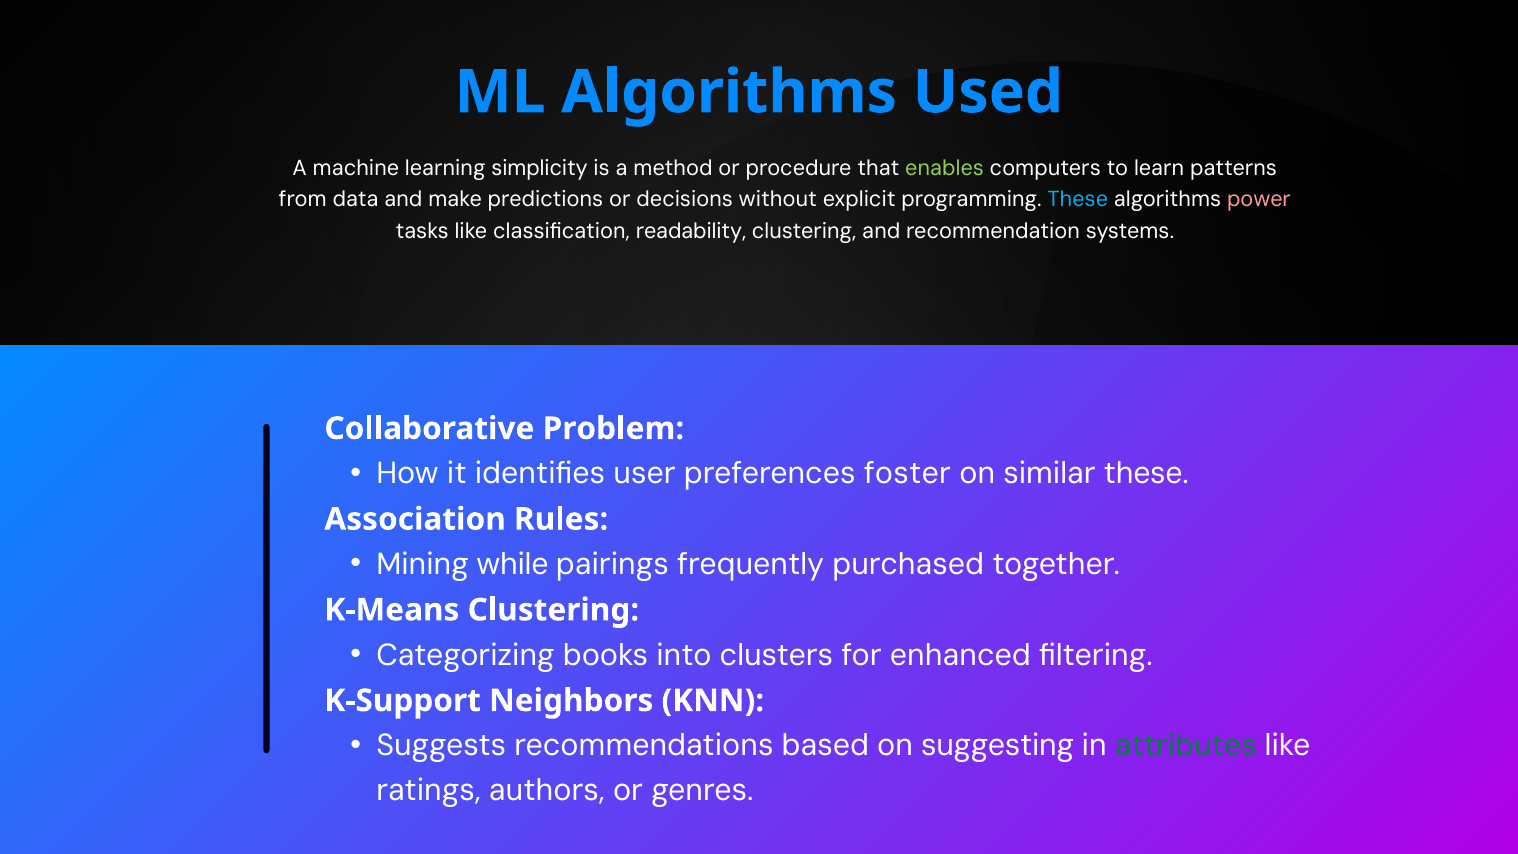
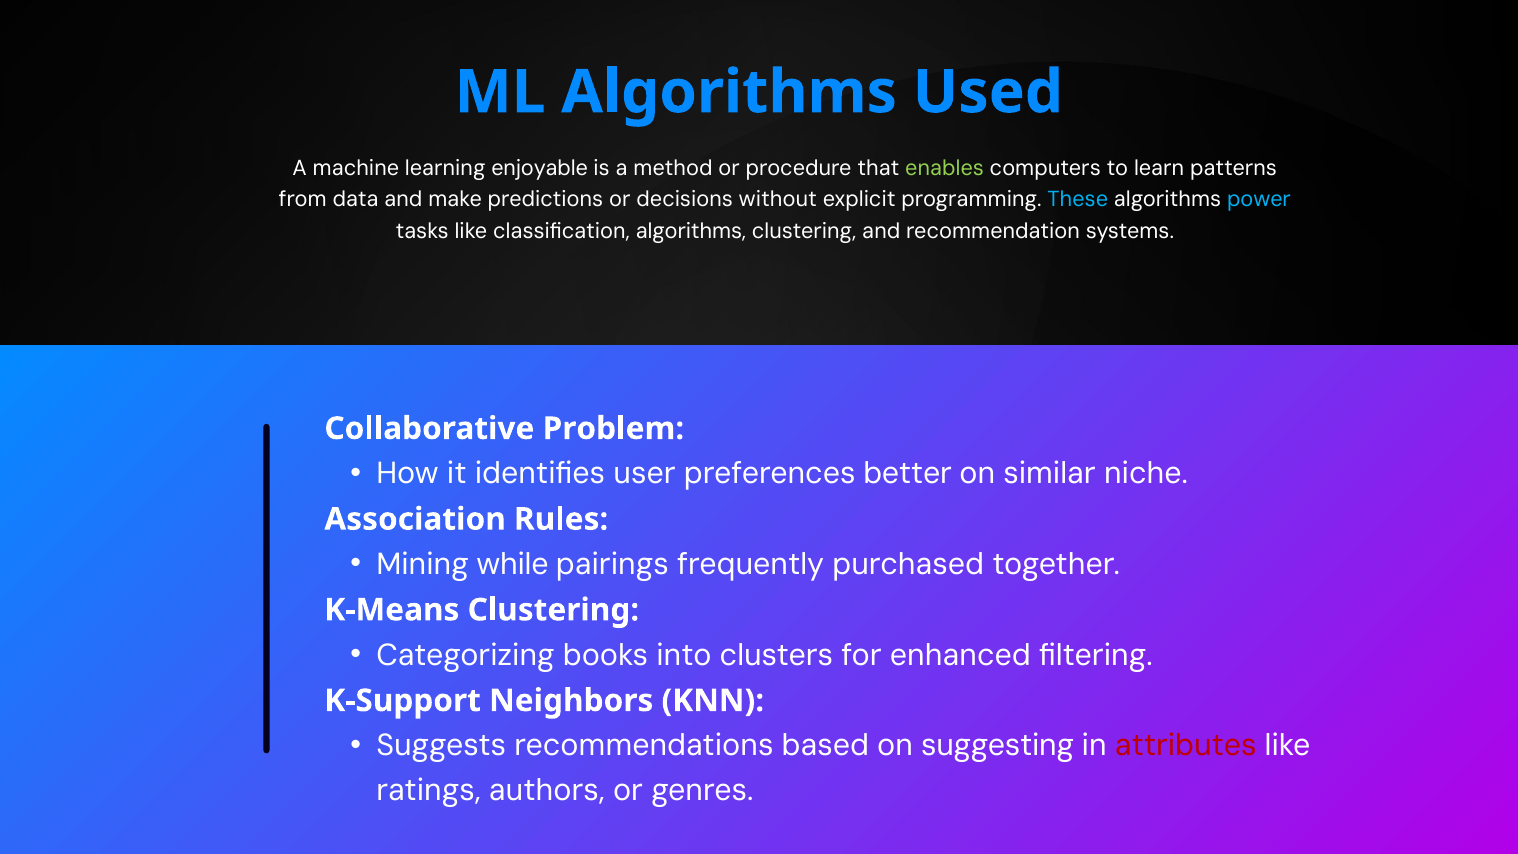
simplicity: simplicity -> enjoyable (540, 168)
power colour: pink -> light blue (1259, 200)
classification readability: readability -> algorithms (691, 231)
foster: foster -> better (908, 474)
similar these: these -> niche (1146, 474)
attributes colour: green -> red (1186, 746)
